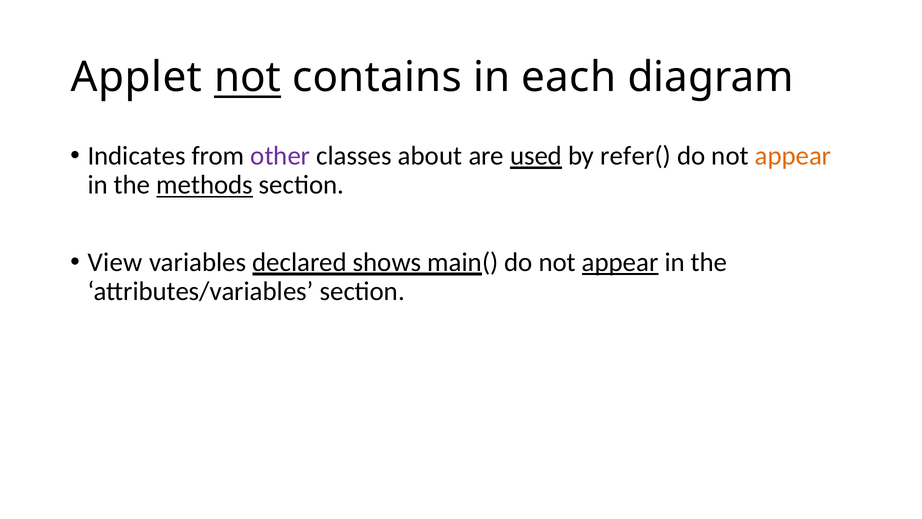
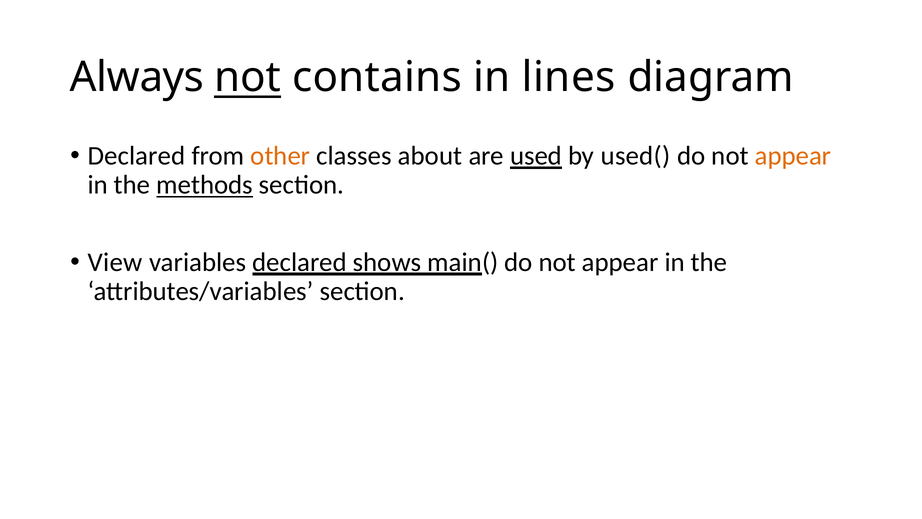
Applet: Applet -> Always (137, 77)
each: each -> lines (569, 77)
Indicates: Indicates -> Declared (136, 156)
other colour: purple -> orange (280, 156)
refer(: refer( -> used( (636, 156)
appear underline: present -> none (620, 262)
